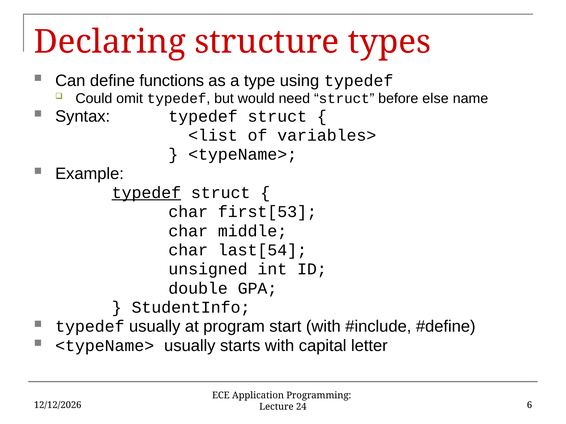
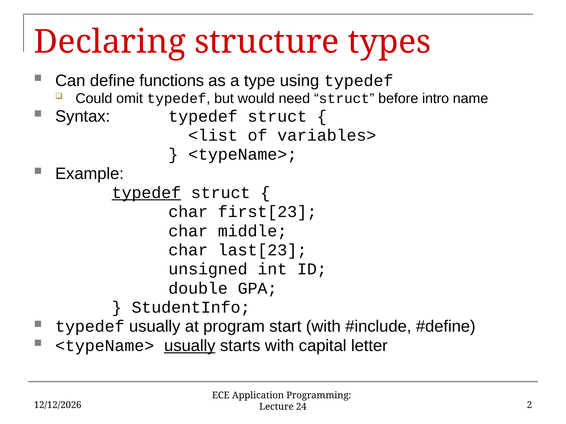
else: else -> intro (436, 98)
first[53: first[53 -> first[23 (267, 212)
last[54: last[54 -> last[23 (262, 250)
usually underline: none -> present (190, 346)
6: 6 -> 2 (529, 405)
